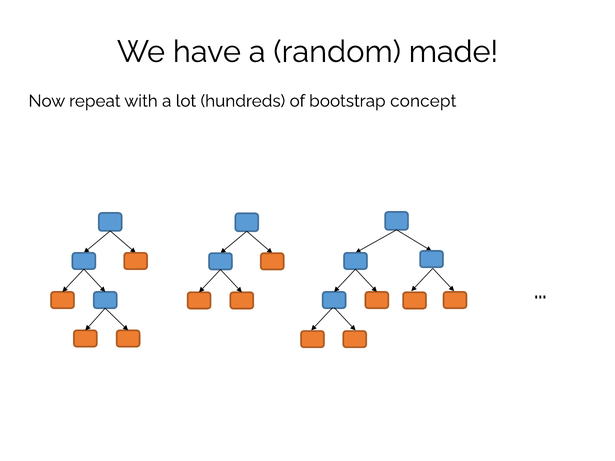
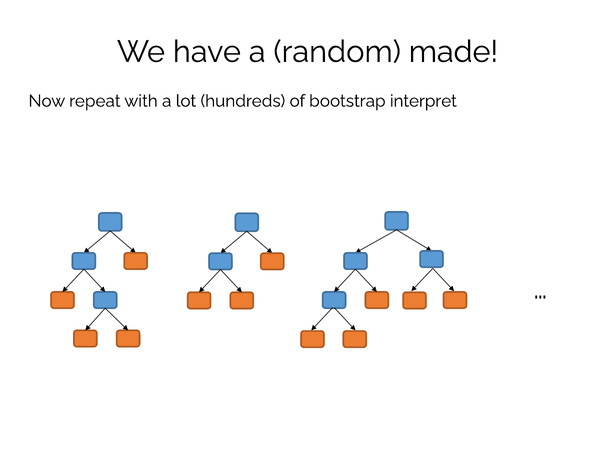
concept: concept -> interpret (423, 101)
